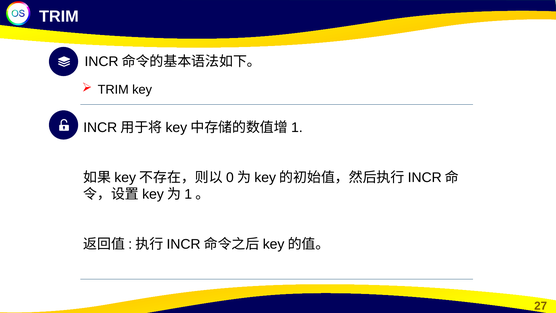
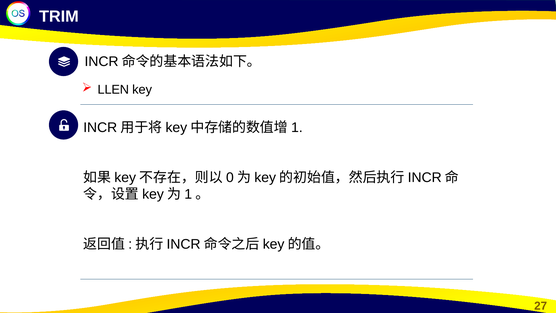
TRIM: TRIM -> LLEN (113, 90)
